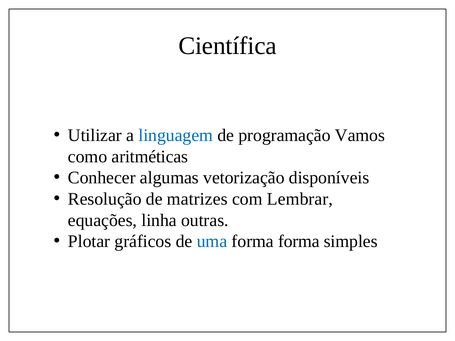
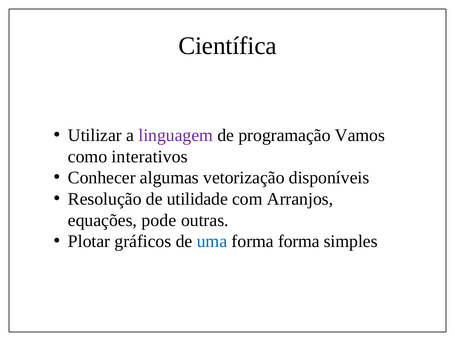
linguagem colour: blue -> purple (176, 135)
aritméticas: aritméticas -> interativos (150, 157)
matrizes: matrizes -> utilidade (197, 199)
Lembrar: Lembrar -> Arranjos (300, 199)
linha: linha -> pode (159, 220)
